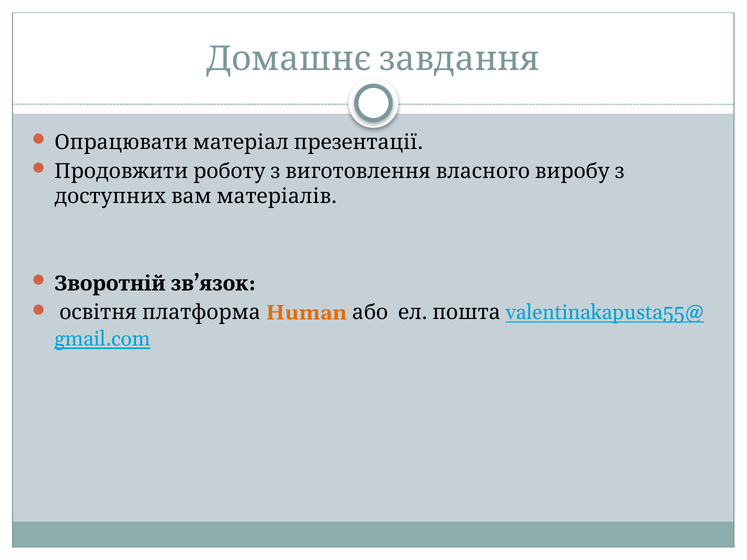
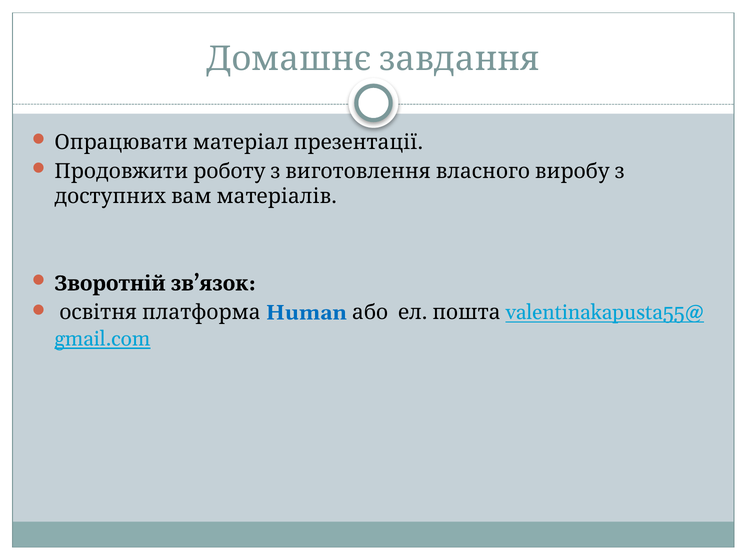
Human colour: orange -> blue (306, 313)
